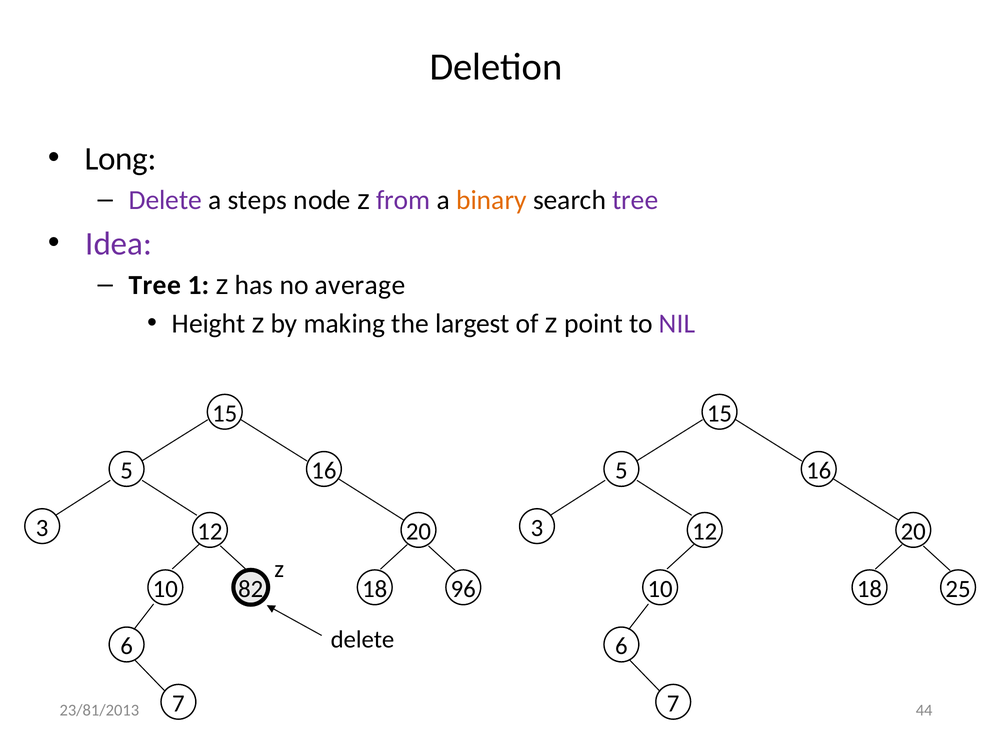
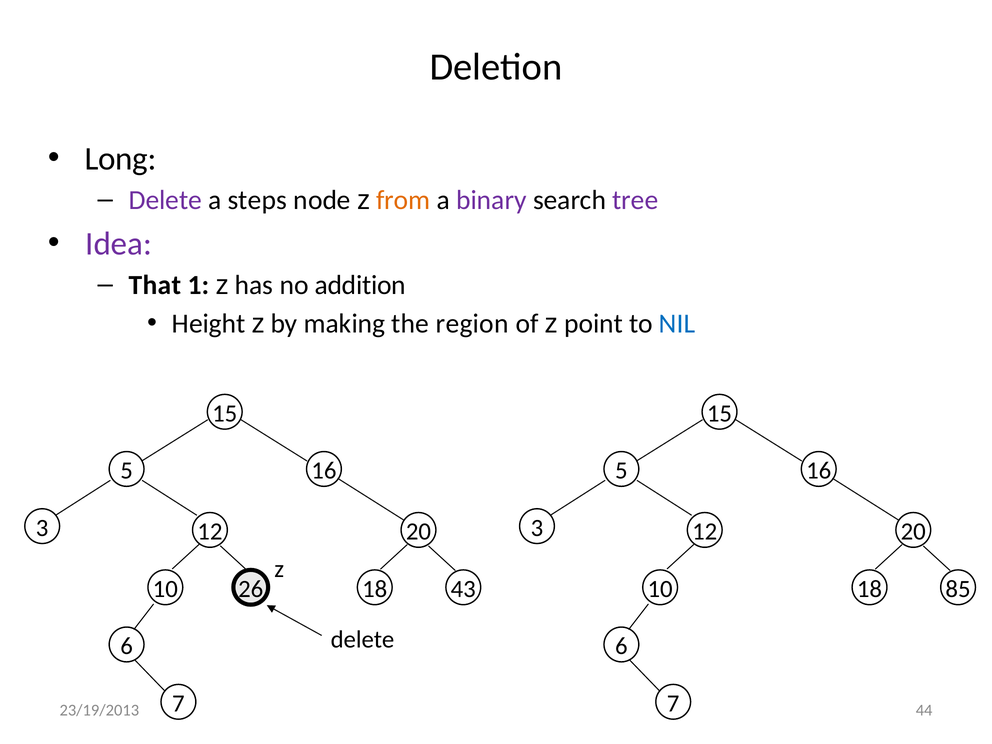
from colour: purple -> orange (403, 200)
binary colour: orange -> purple (491, 200)
Tree: Tree -> That (155, 285)
average: average -> addition (360, 285)
largest: largest -> region (472, 324)
NIL colour: purple -> blue (677, 324)
82: 82 -> 26 (251, 589)
96: 96 -> 43 (463, 589)
25: 25 -> 85 (958, 589)
23/81/2013: 23/81/2013 -> 23/19/2013 (99, 711)
